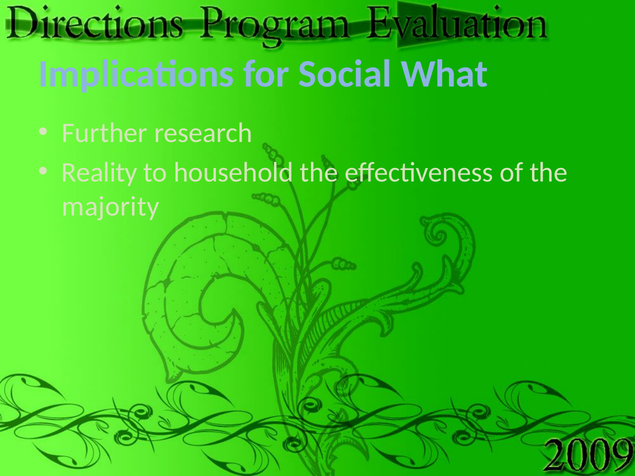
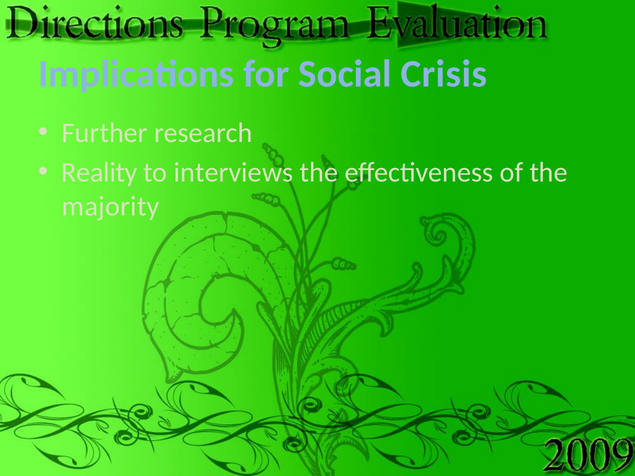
What: What -> Crisis (444, 74)
household: household -> interviews (234, 173)
